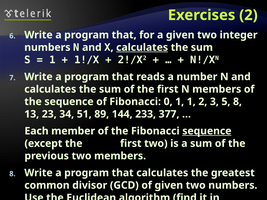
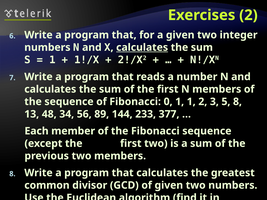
23: 23 -> 48 (49, 114)
51: 51 -> 56 (84, 114)
sequence underline: present -> none (207, 131)
